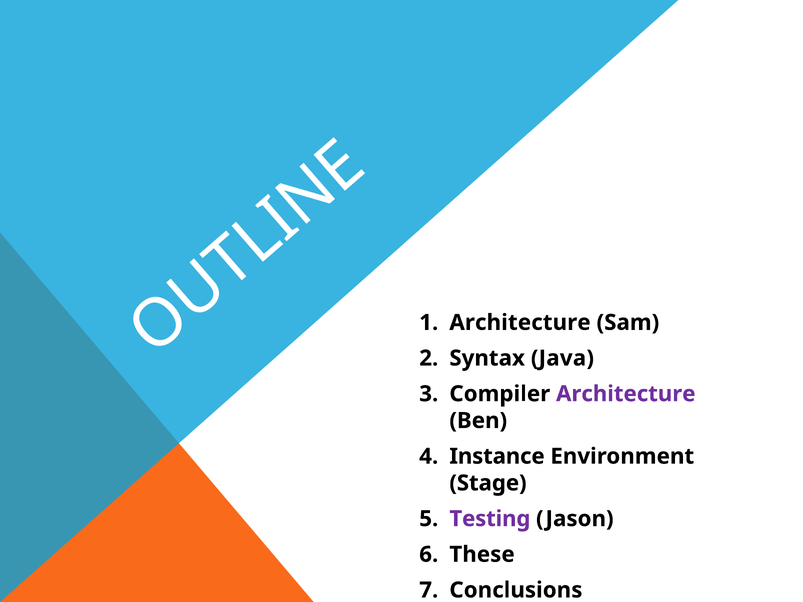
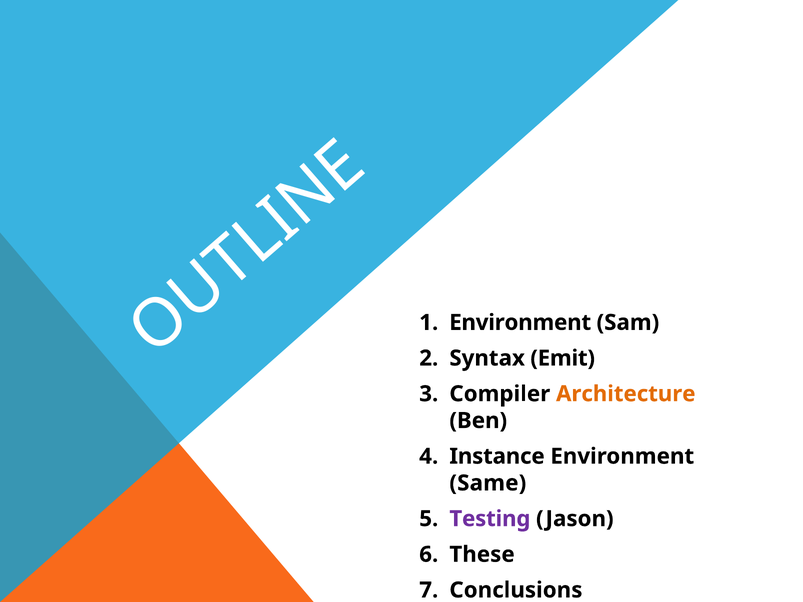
Architecture: Architecture -> Environment (520, 323)
Java: Java -> Emit (563, 358)
Architecture colour: purple -> orange (626, 394)
Stage: Stage -> Same (488, 483)
